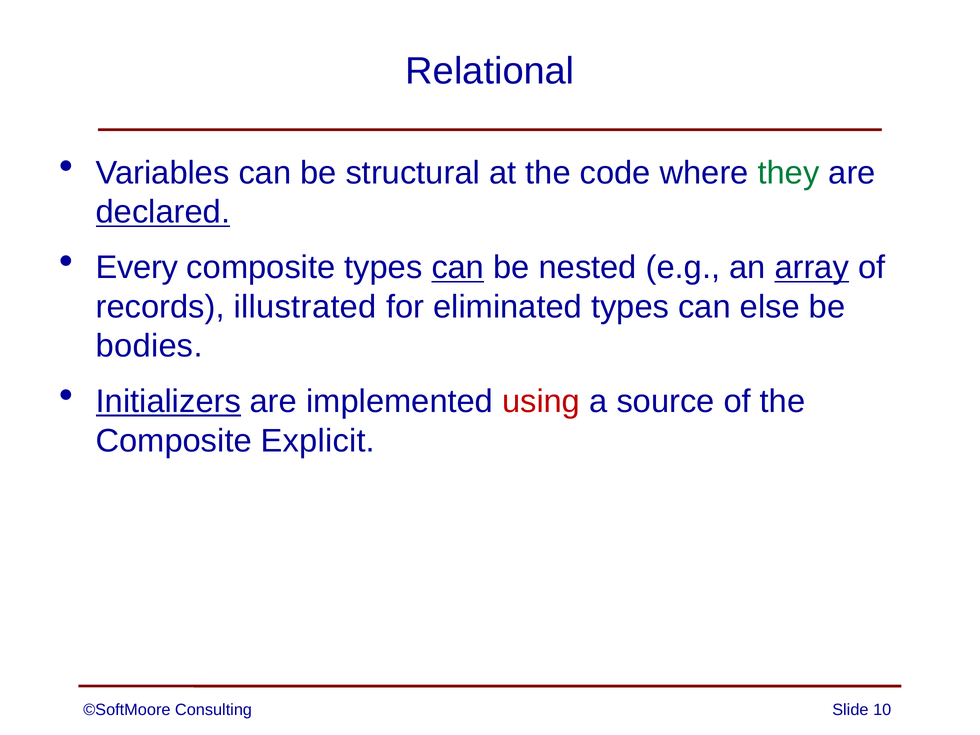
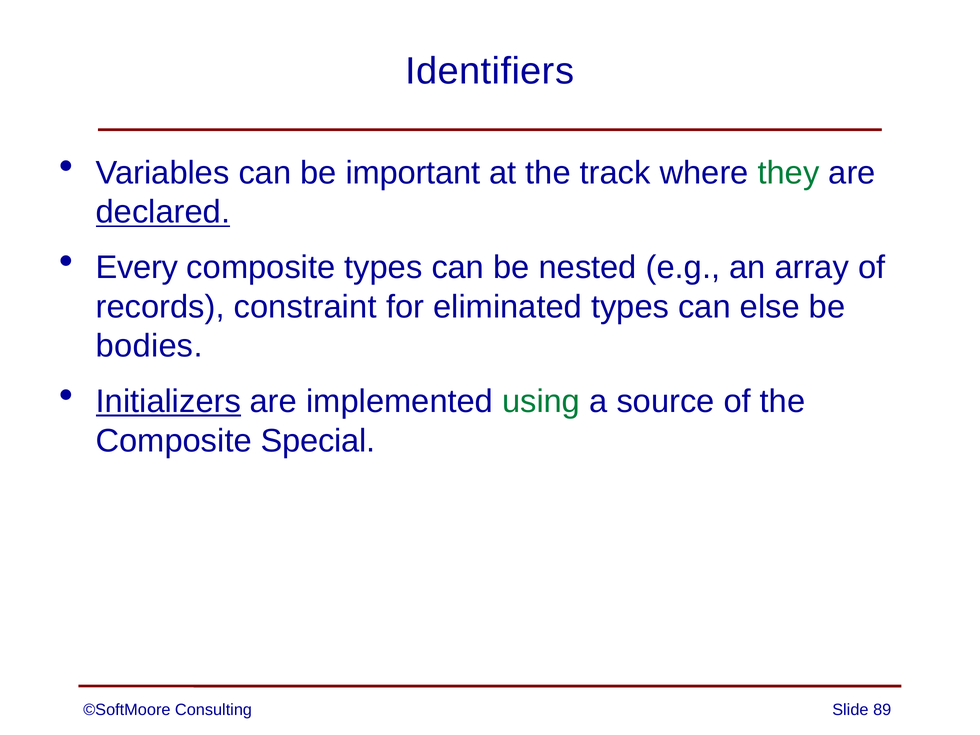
Relational: Relational -> Identifiers (490, 71)
structural: structural -> important (413, 173)
code: code -> track (615, 173)
can underline: present -> none (458, 268)
array underline: present -> none (812, 268)
illustrated: illustrated -> constraint (305, 307)
using colour: red -> green (541, 402)
Explicit: Explicit -> Special (318, 441)
10: 10 -> 89 (882, 710)
